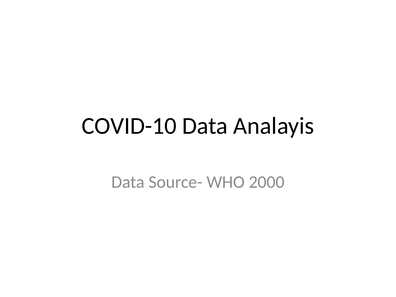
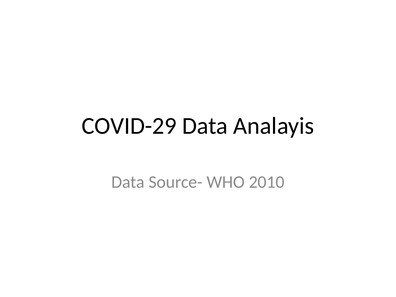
COVID-10: COVID-10 -> COVID-29 (129, 126)
2000: 2000 -> 2010 (267, 182)
